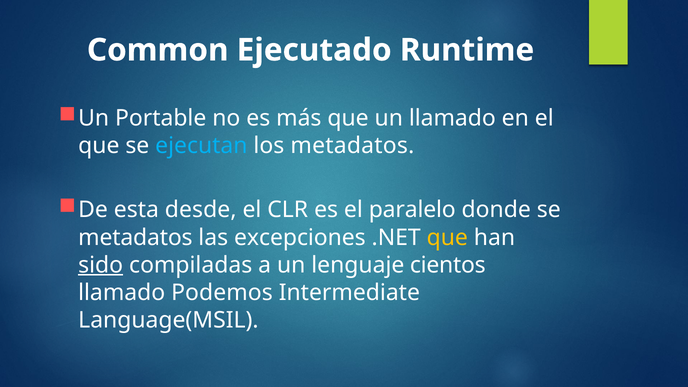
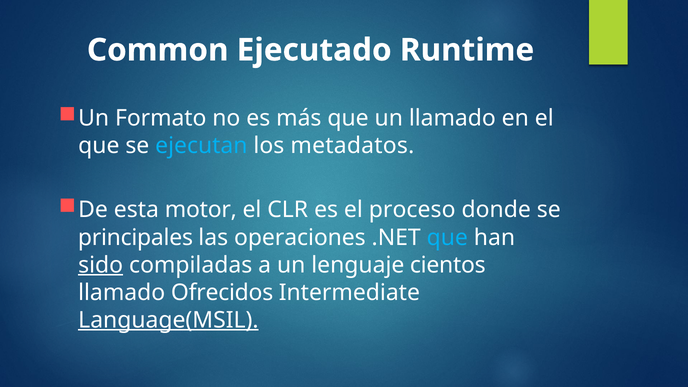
Portable: Portable -> Formato (161, 118)
desde: desde -> motor (201, 210)
paralelo: paralelo -> proceso (412, 210)
metadatos: metadatos -> principales (135, 237)
excepciones: excepciones -> operaciones (300, 237)
que colour: yellow -> light blue (447, 237)
Podemos: Podemos -> Ofrecidos (222, 293)
Language(MSIL underline: none -> present (168, 320)
